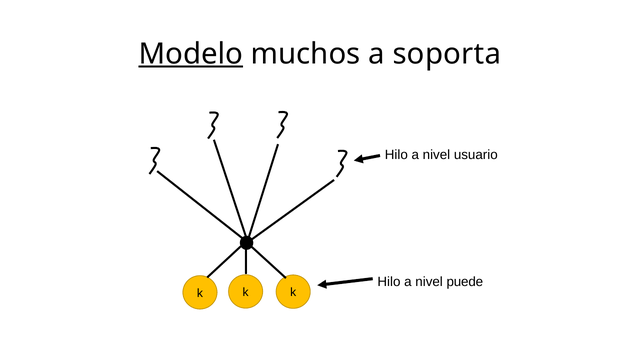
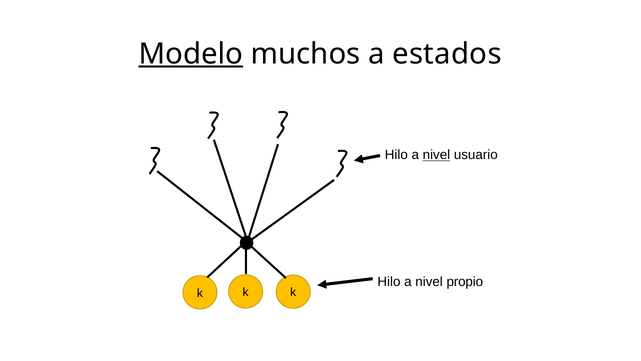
soporta: soporta -> estados (447, 54)
nivel underline: none -> present (436, 155)
puede: puede -> propio (465, 282)
